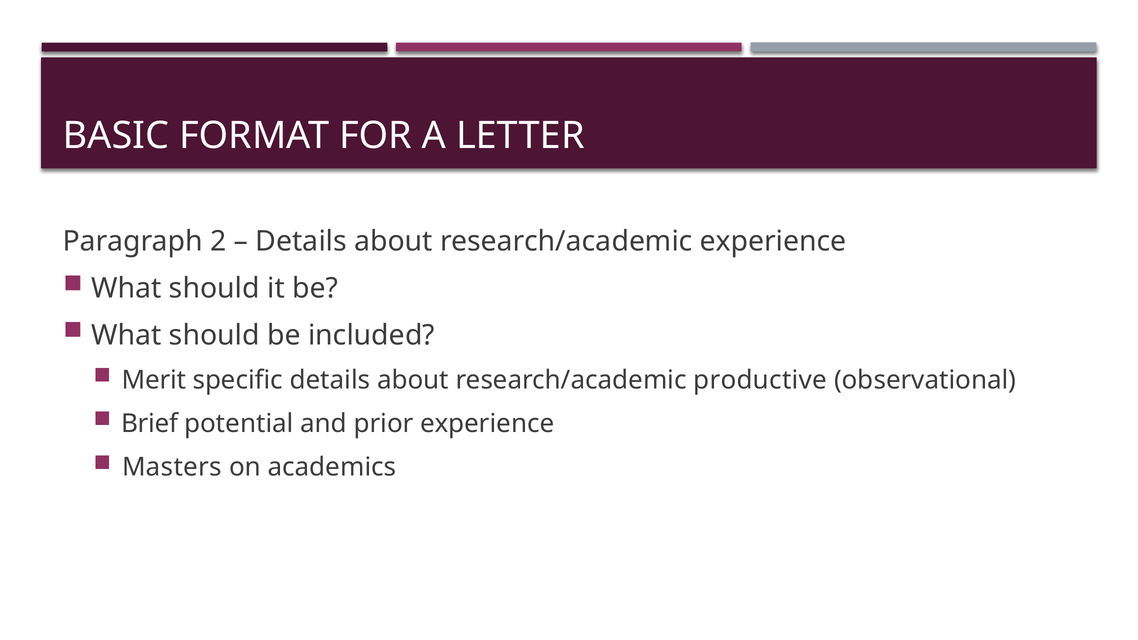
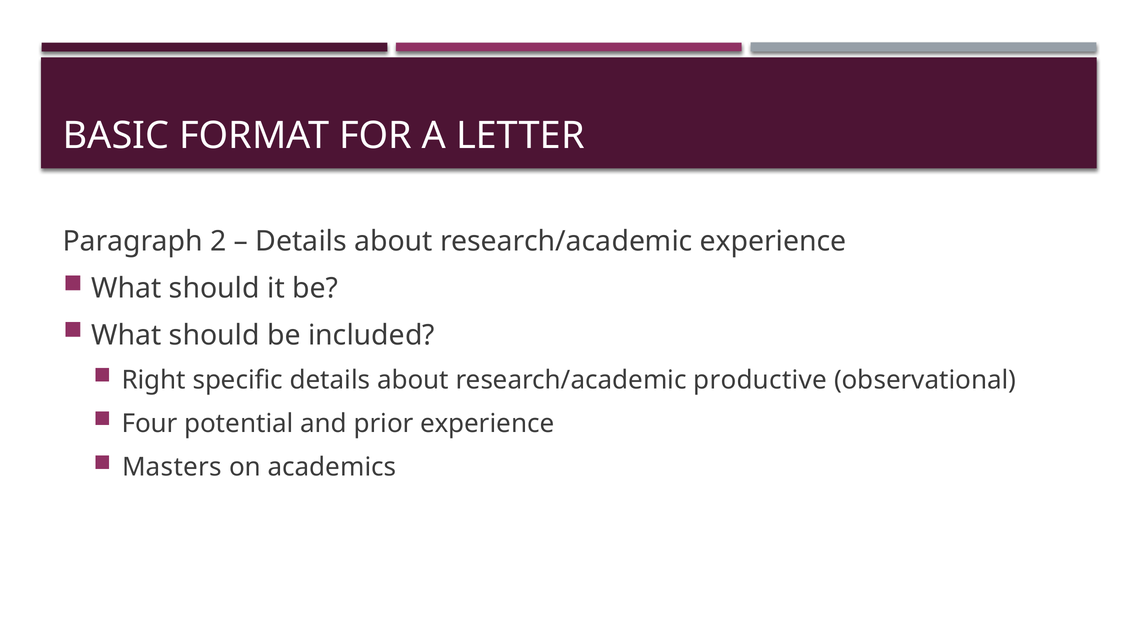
Merit: Merit -> Right (154, 380)
Brief: Brief -> Four (150, 424)
